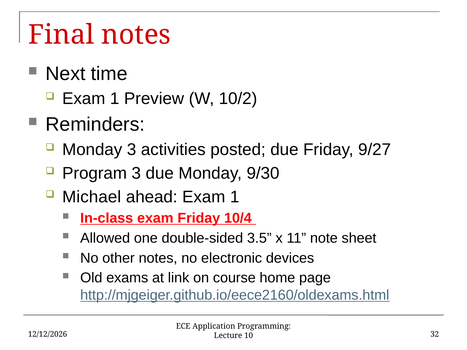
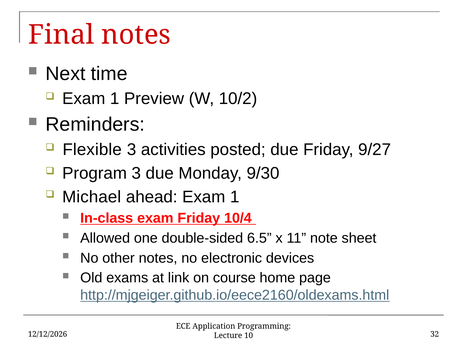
Monday: Monday -> Flexible (92, 150)
3.5: 3.5 -> 6.5 (259, 238)
